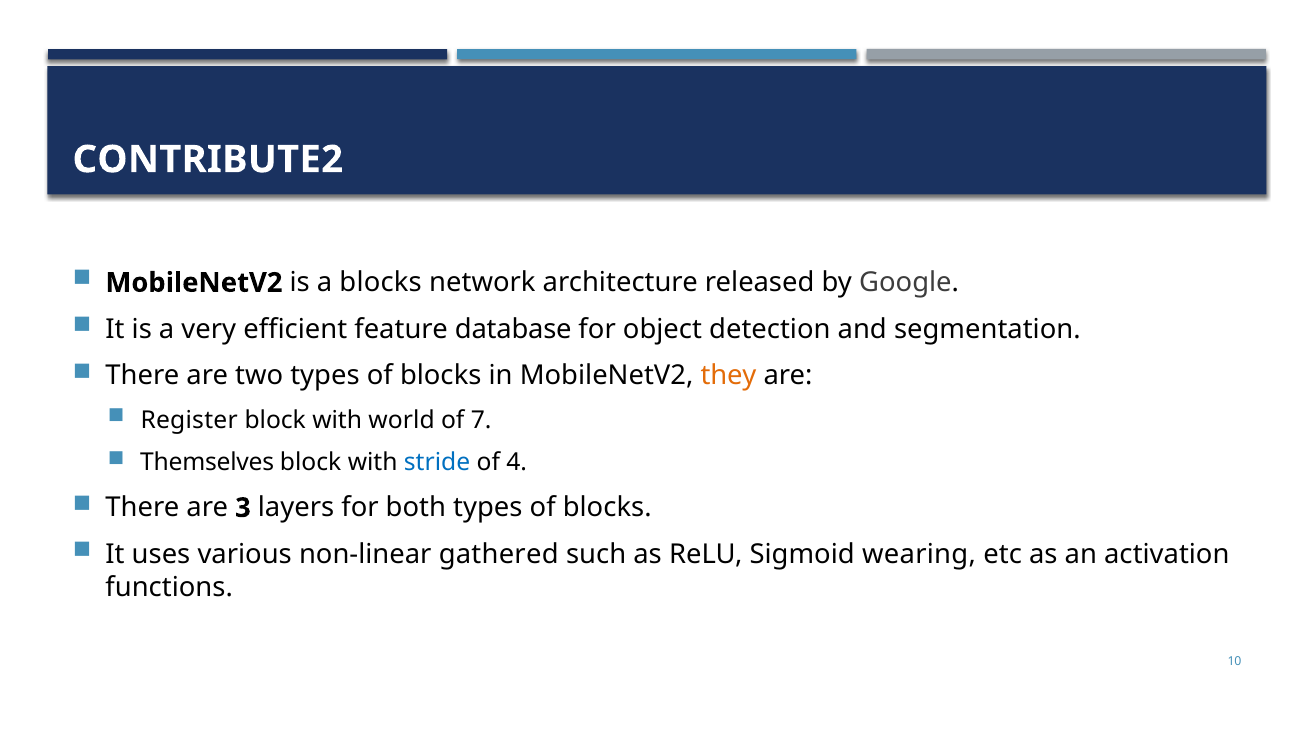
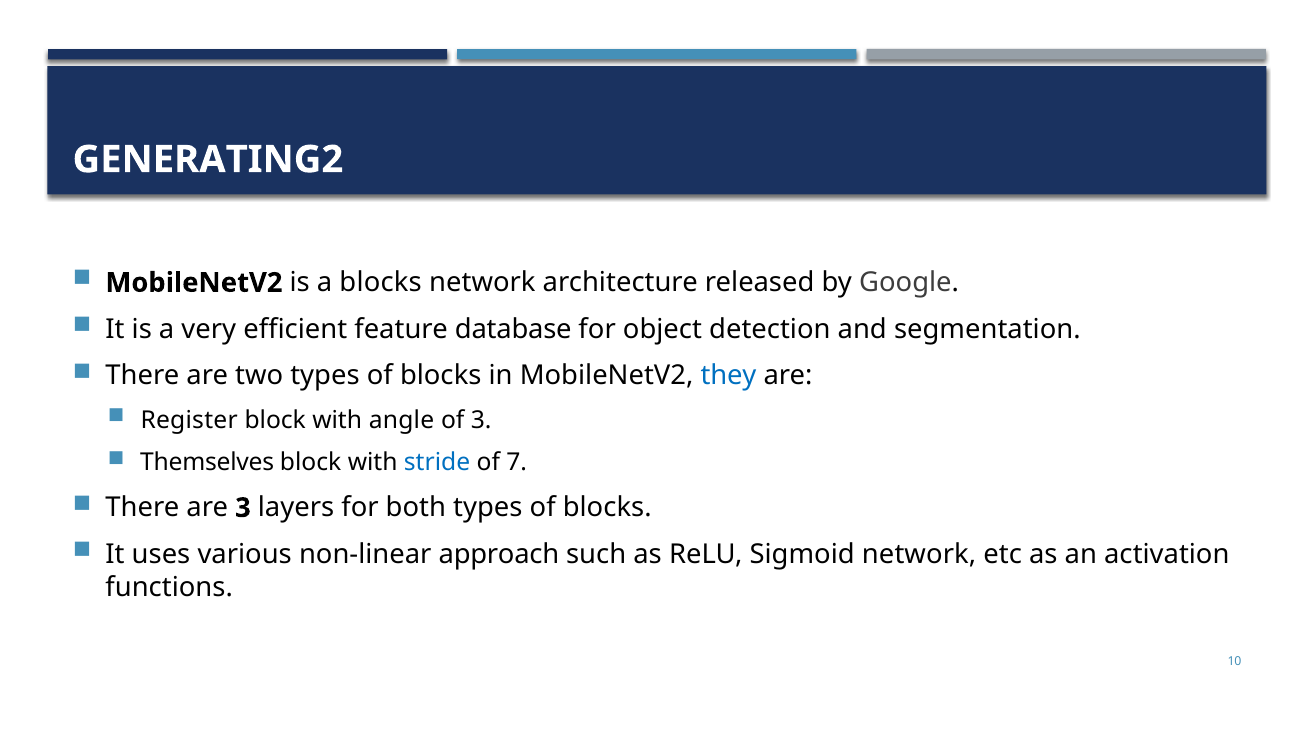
CONTRIBUTE2: CONTRIBUTE2 -> GENERATING2 (208, 160)
they colour: orange -> blue (729, 376)
world: world -> angle (401, 420)
of 7: 7 -> 3 (481, 420)
4: 4 -> 7 (517, 463)
gathered: gathered -> approach (499, 555)
Sigmoid wearing: wearing -> network (919, 555)
